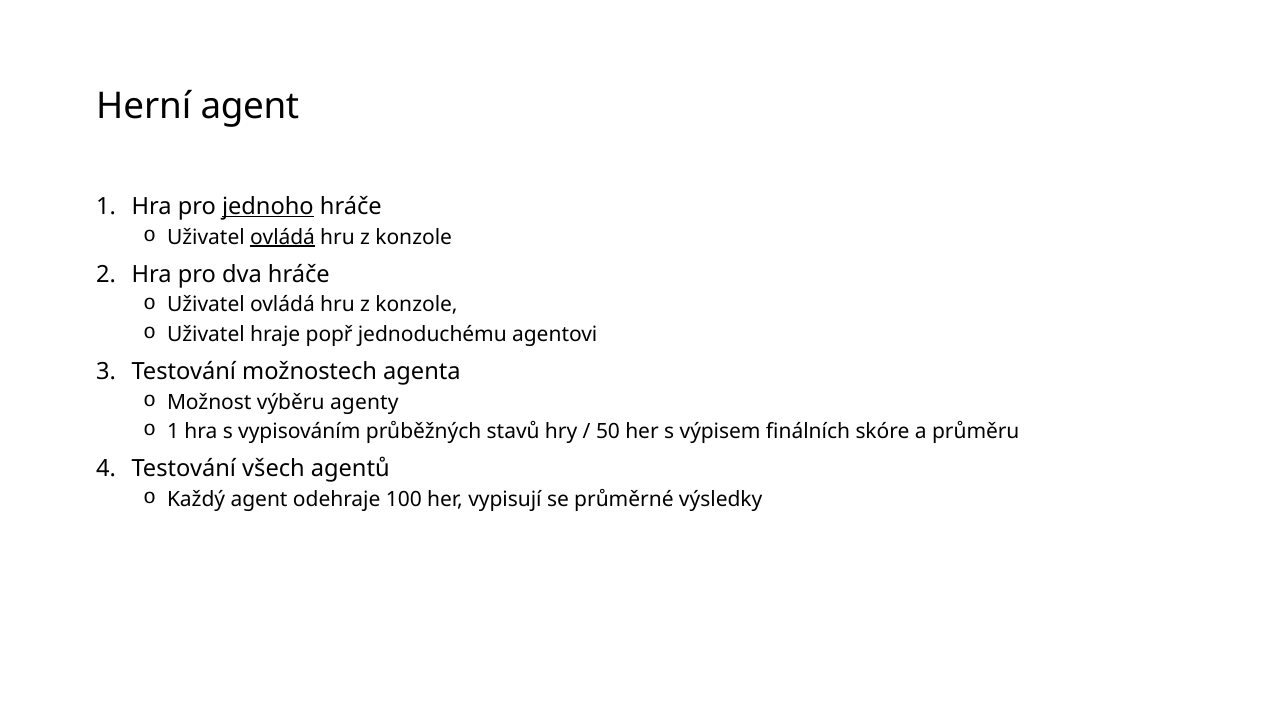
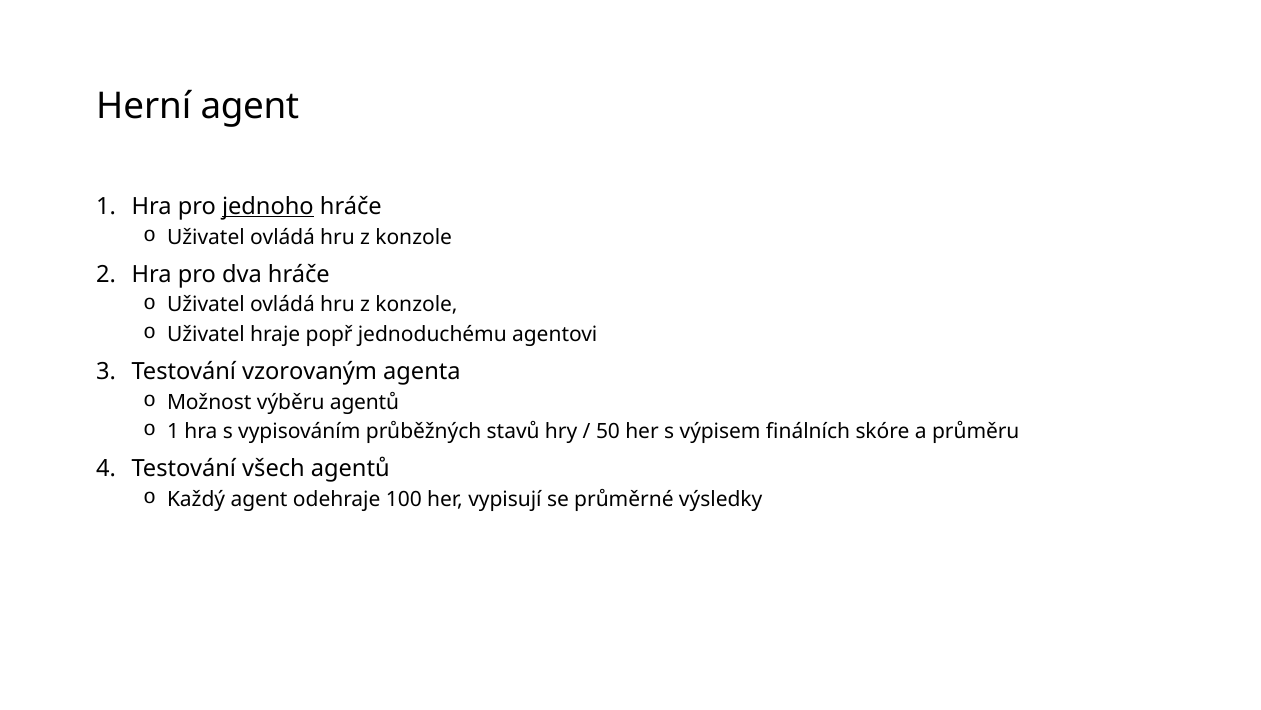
ovládá underline: present -> none (283, 237)
možnostech: možnostech -> vzorovaným (310, 371)
výběru agenty: agenty -> agentů (364, 402)
